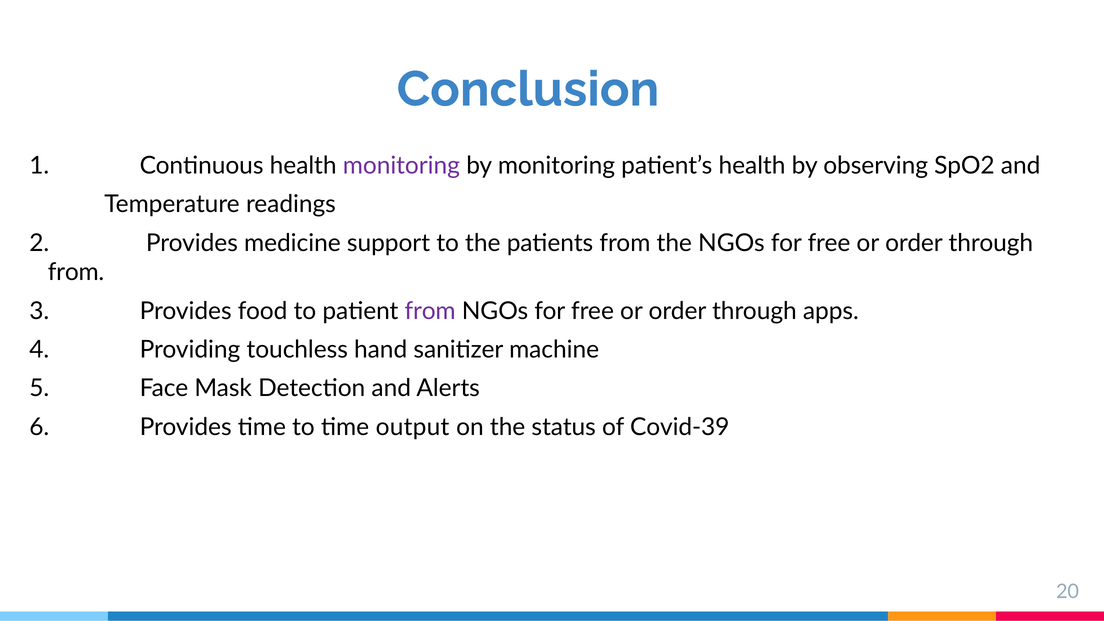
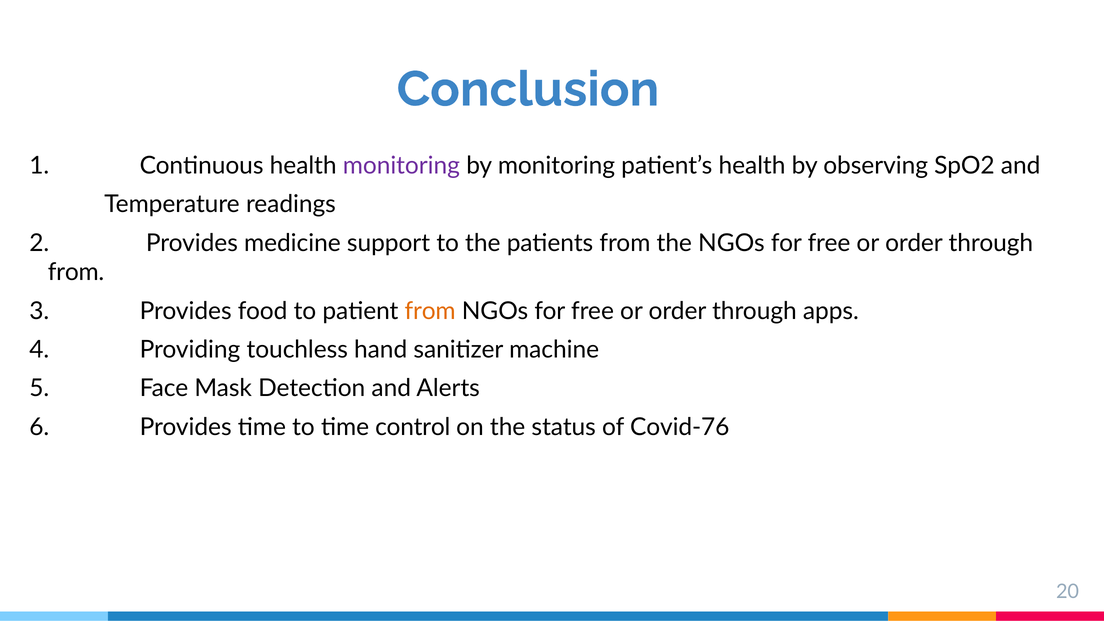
from colour: purple -> orange (430, 311)
output: output -> control (413, 427)
Covid-39: Covid-39 -> Covid-76 (680, 427)
